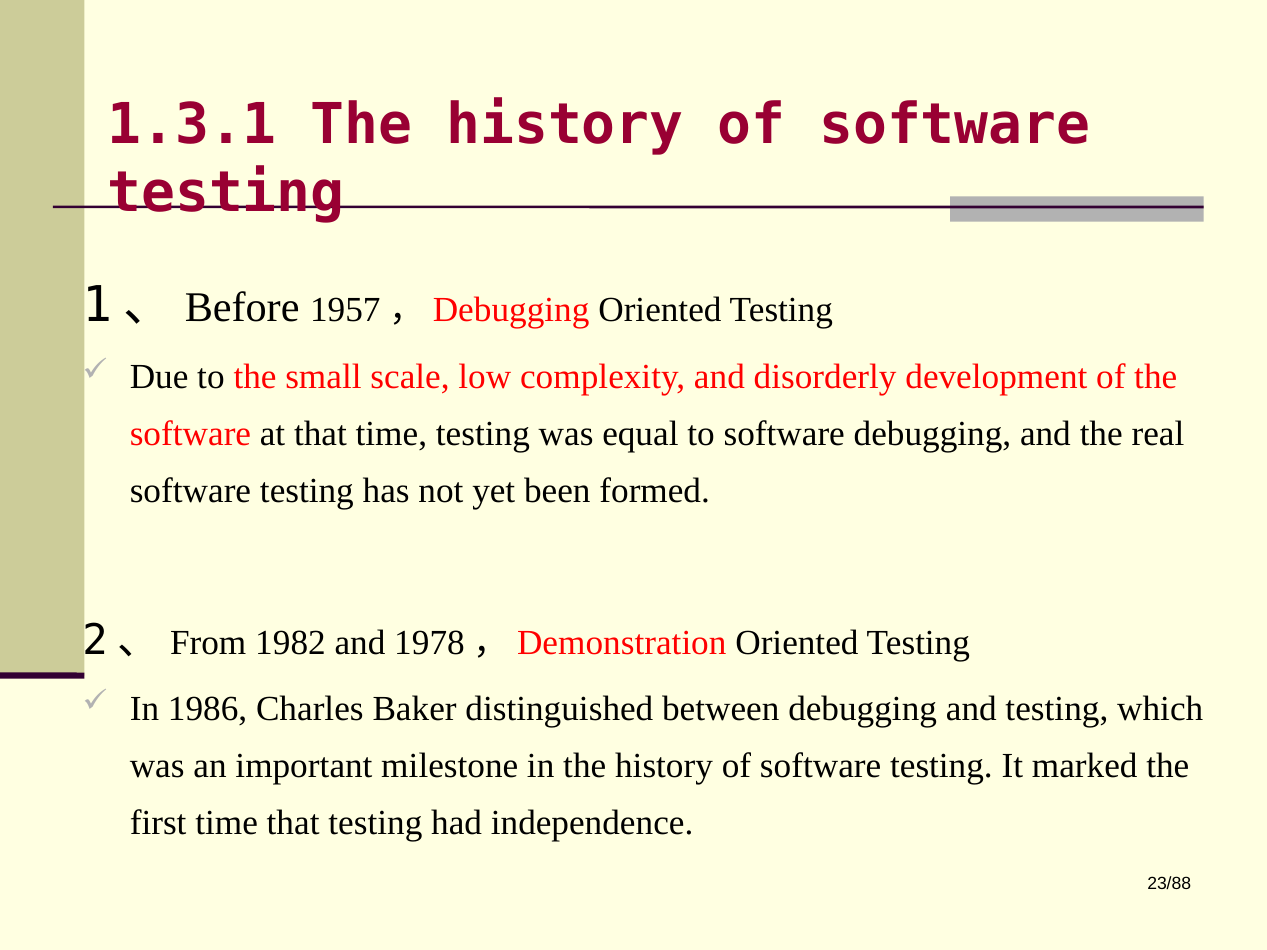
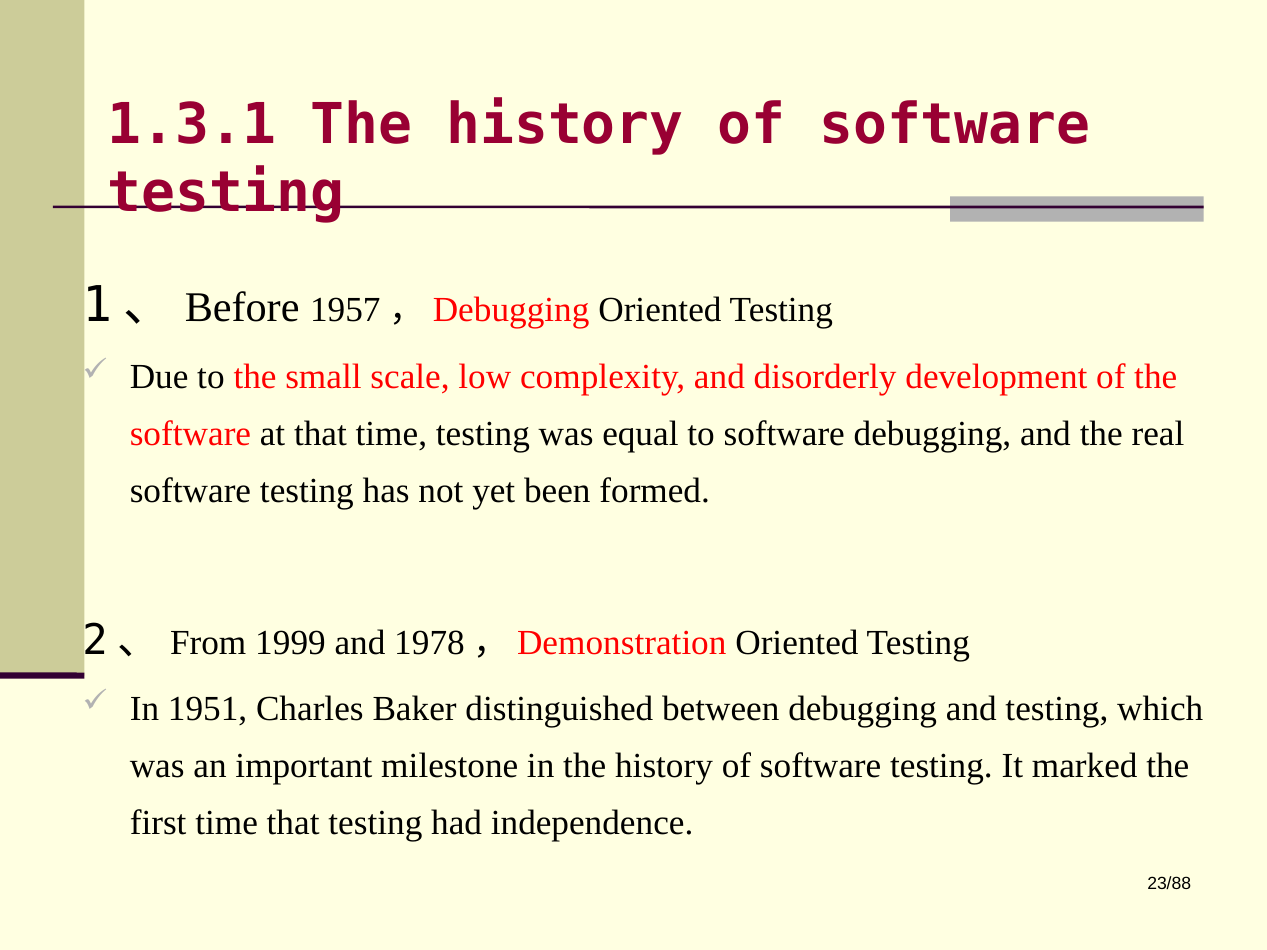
1982: 1982 -> 1999 (290, 643)
1986: 1986 -> 1951 (208, 709)
